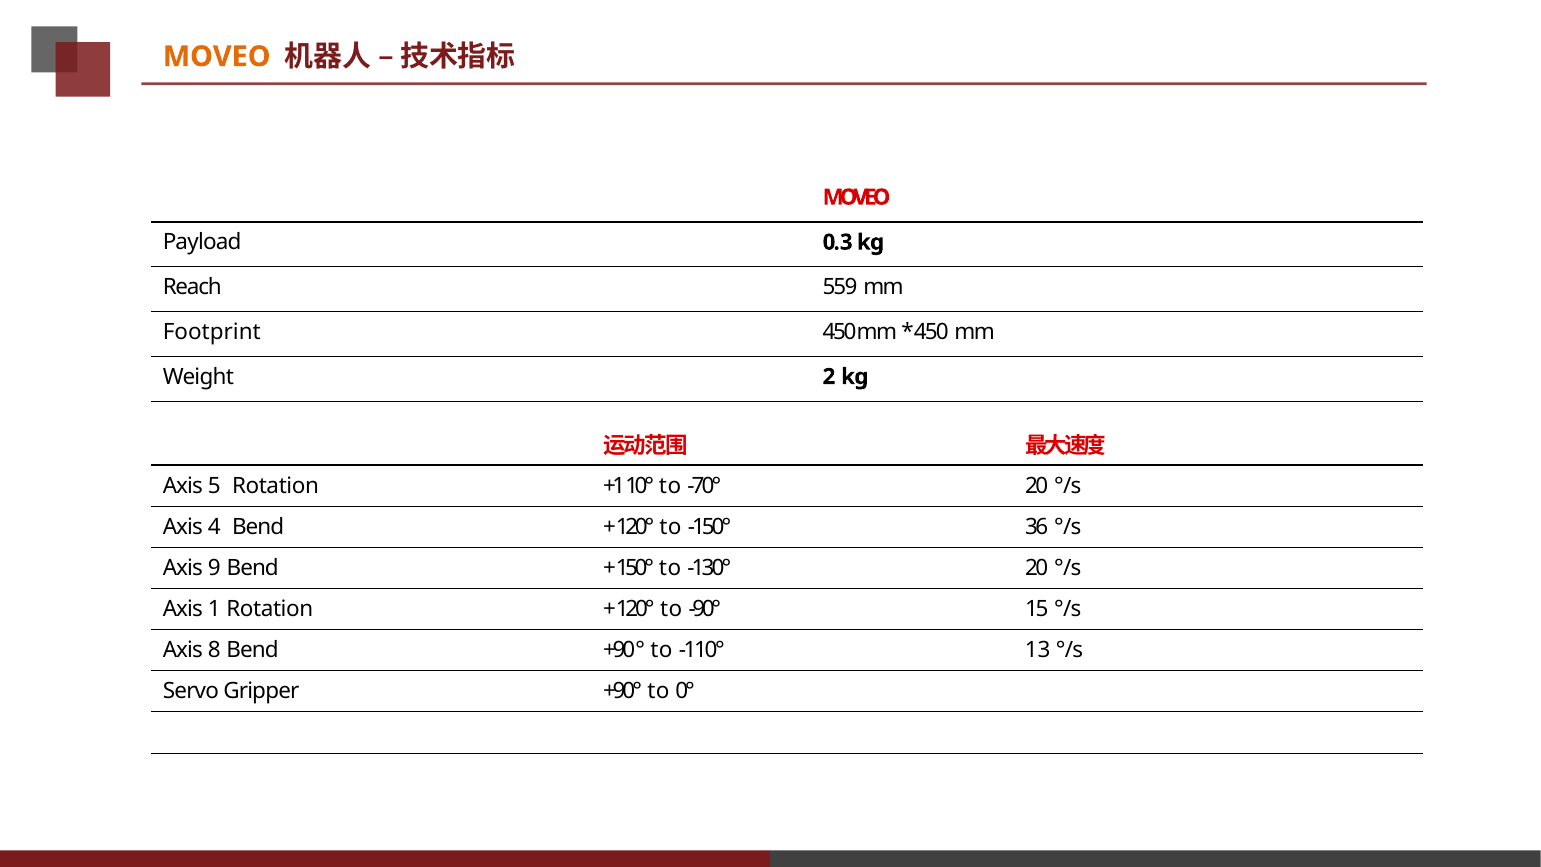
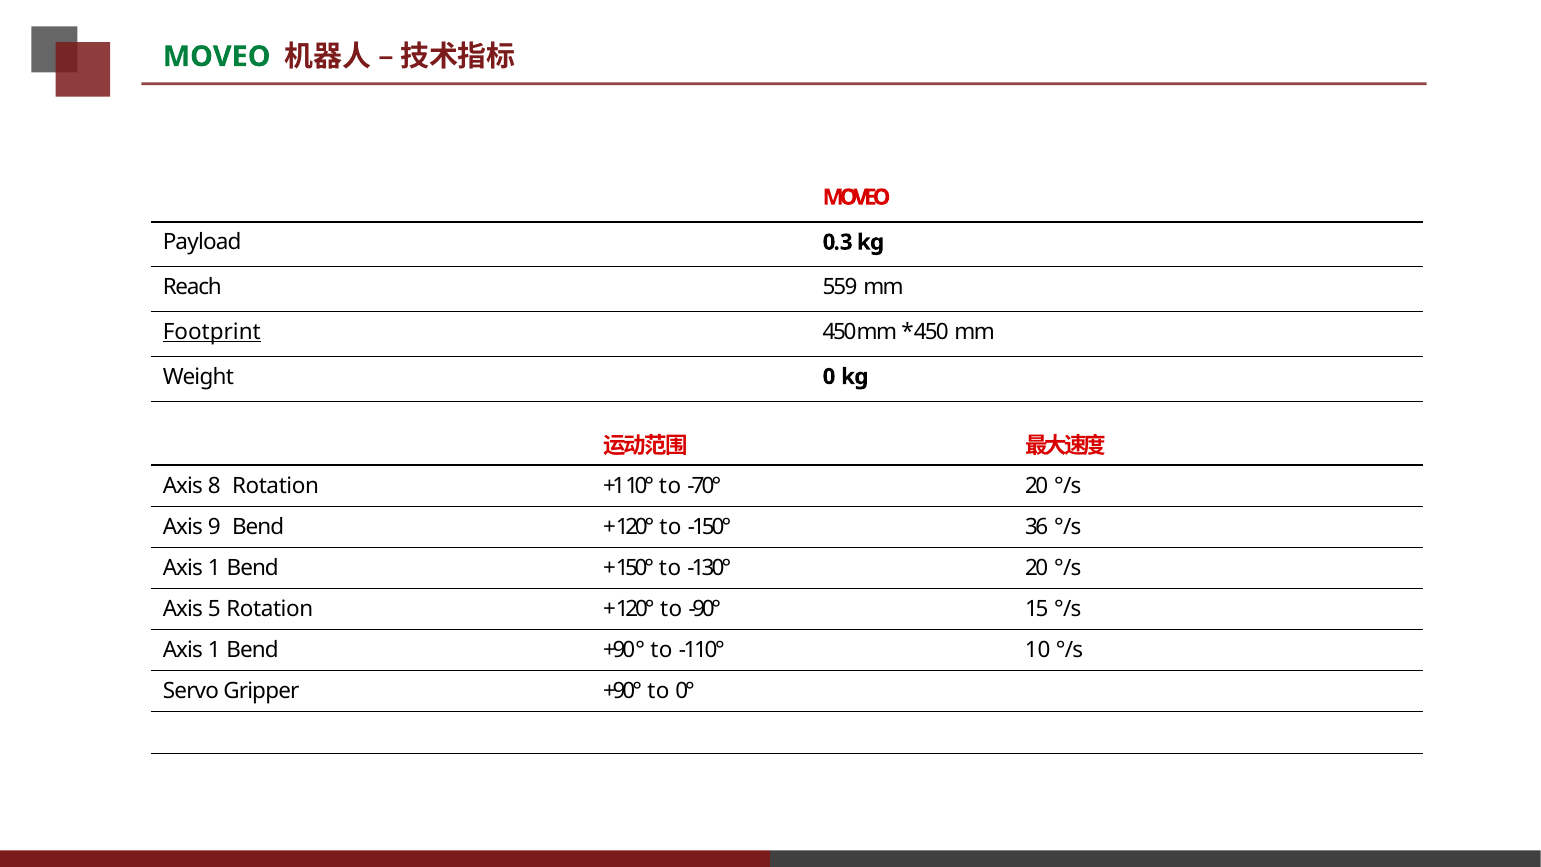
MOVEO colour: orange -> green (217, 57)
Footprint underline: none -> present (212, 332)
2: 2 -> 0 (829, 377)
5: 5 -> 8 (214, 486)
4: 4 -> 9 (214, 527)
9: 9 -> 1 (214, 568)
1: 1 -> 5 (214, 609)
8: 8 -> 1 (214, 650)
13: 13 -> 10 (1038, 650)
